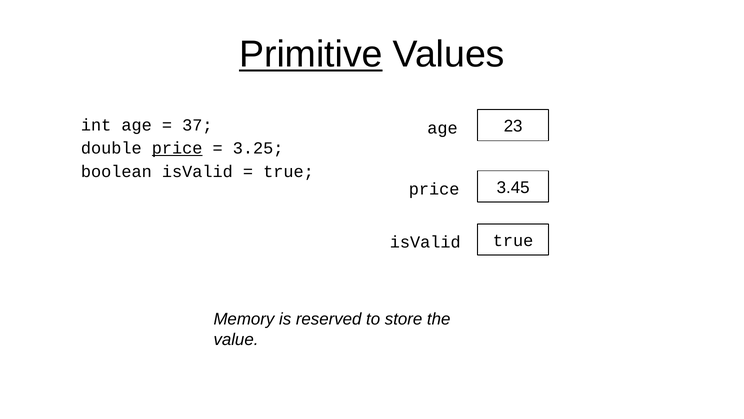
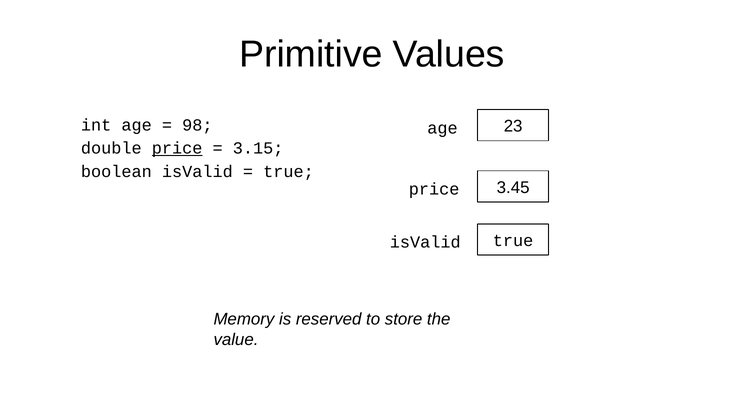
Primitive underline: present -> none (311, 54)
37: 37 -> 98 (197, 125)
3.25: 3.25 -> 3.15 (258, 148)
